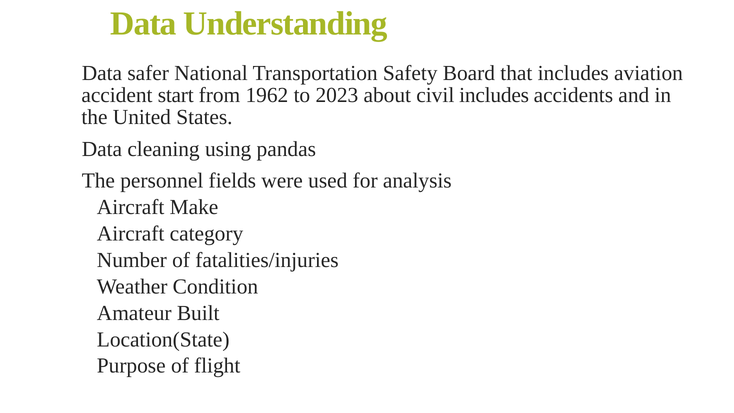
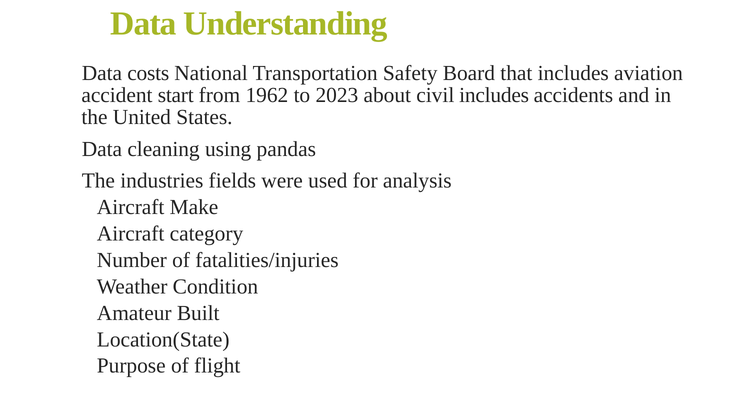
safer: safer -> costs (148, 73)
personnel: personnel -> industries (162, 181)
